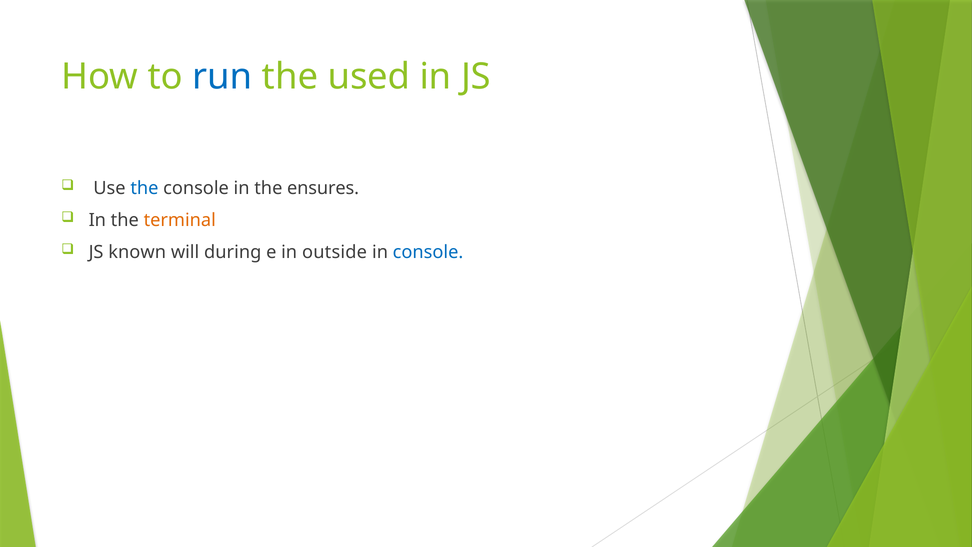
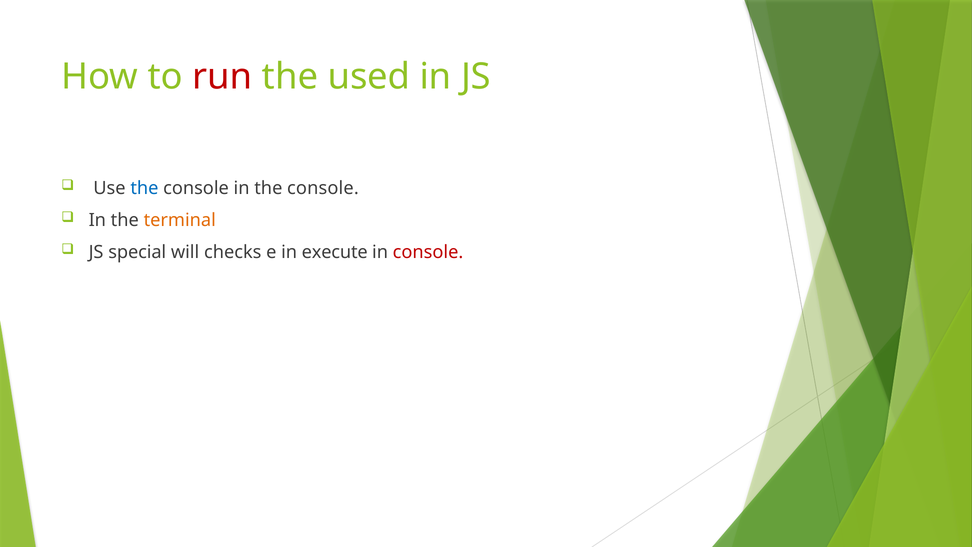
run colour: blue -> red (222, 77)
in the ensures: ensures -> console (323, 188)
known: known -> special (137, 252)
during: during -> checks (233, 252)
outside: outside -> execute (335, 252)
console colour: blue -> red (428, 252)
